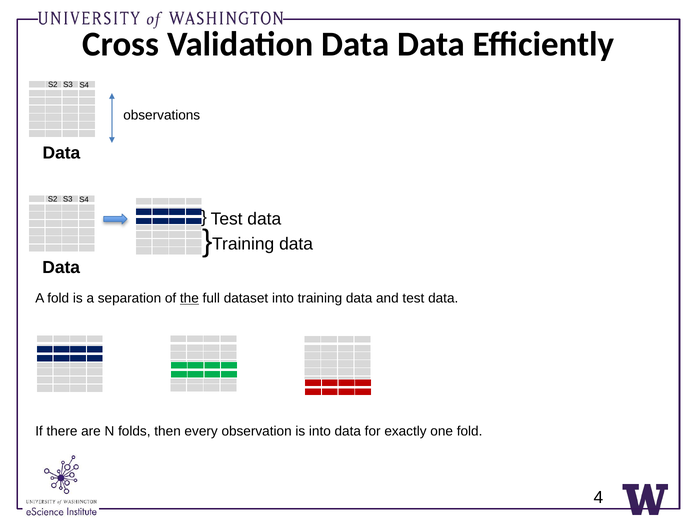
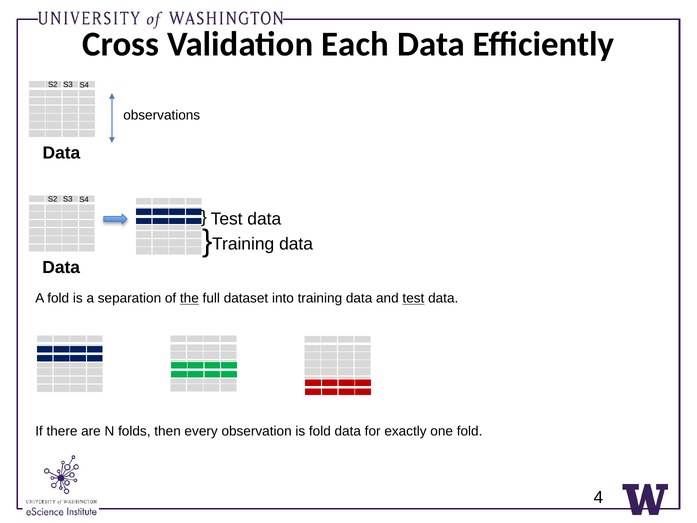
Validation Data: Data -> Each (355, 44)
test underline: none -> present (413, 298)
is into: into -> fold (320, 431)
